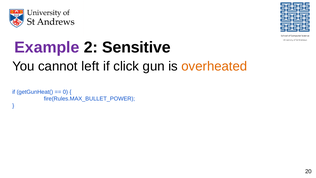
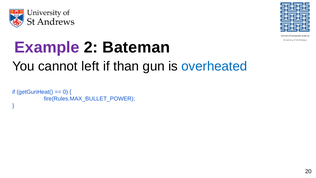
Sensitive: Sensitive -> Bateman (136, 47)
click: click -> than (126, 66)
overheated colour: orange -> blue (214, 66)
